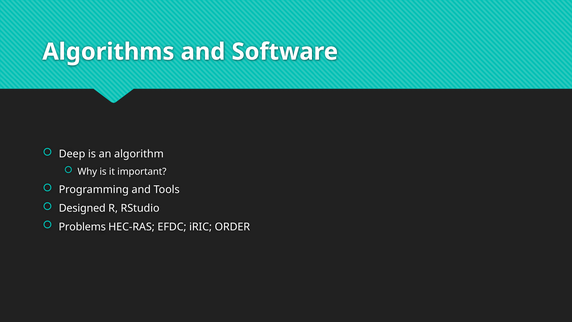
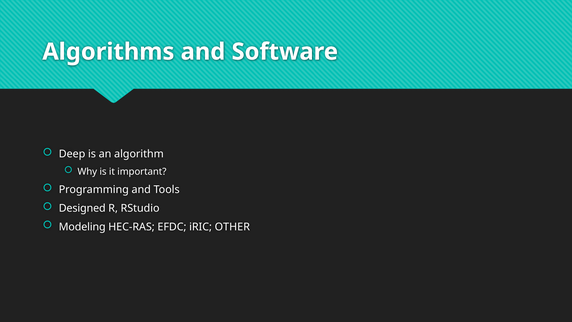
Problems: Problems -> Modeling (82, 227)
ORDER: ORDER -> OTHER (232, 227)
